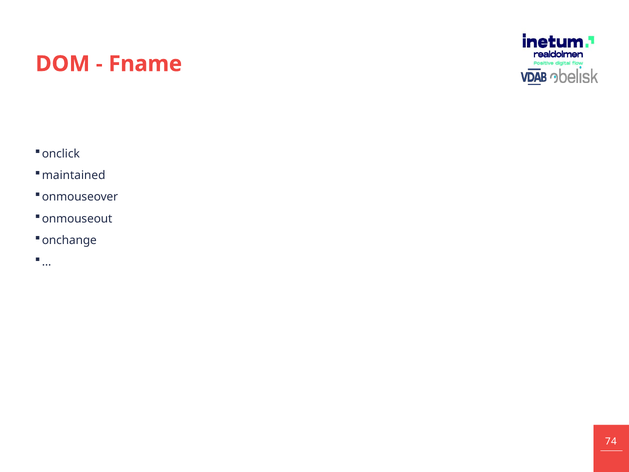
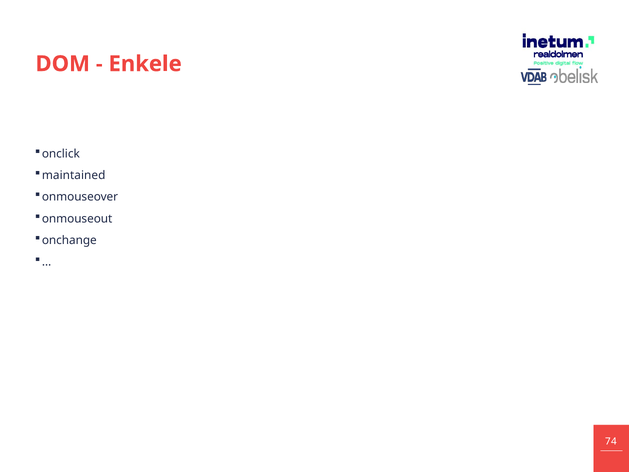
Fname: Fname -> Enkele (145, 64)
